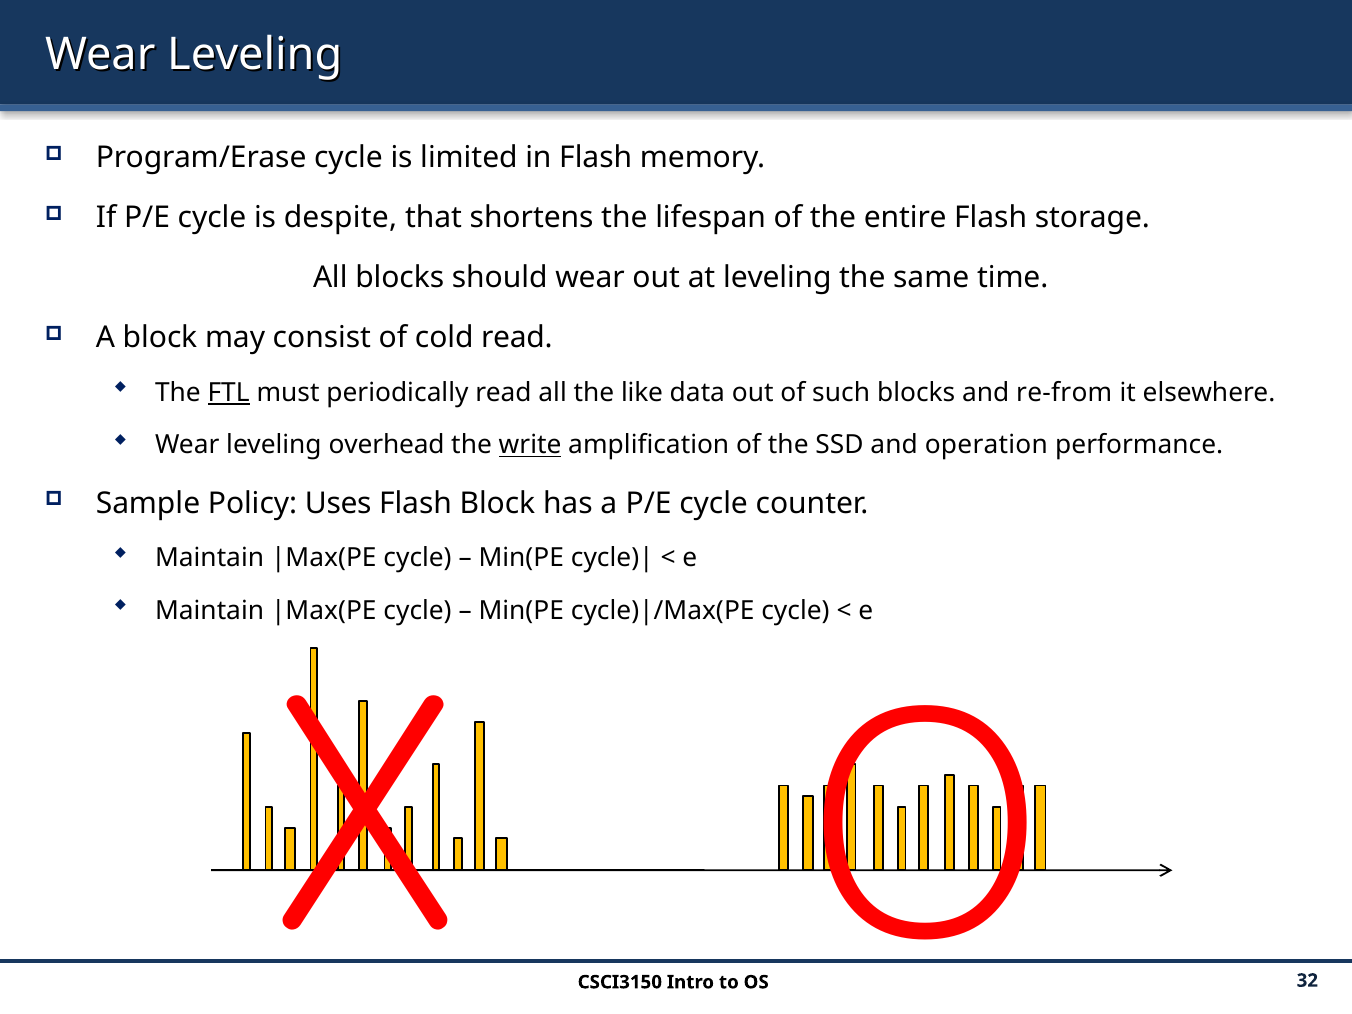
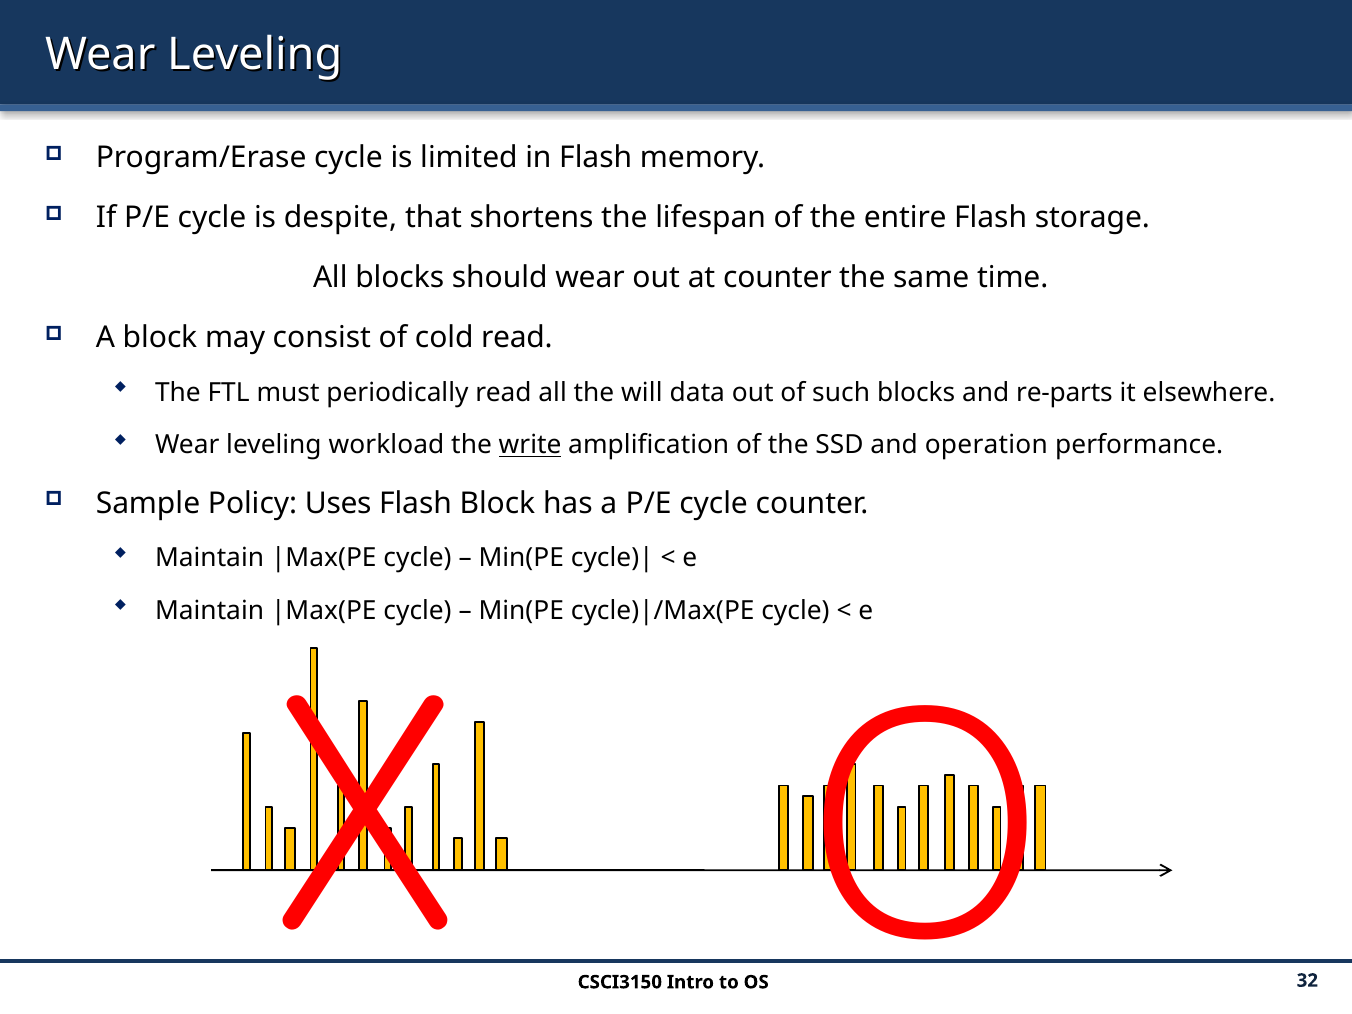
at leveling: leveling -> counter (777, 278)
FTL underline: present -> none (229, 393)
like: like -> will (642, 393)
re-from: re-from -> re-parts (1064, 393)
overhead: overhead -> workload (386, 445)
